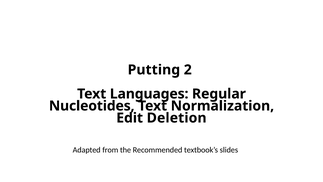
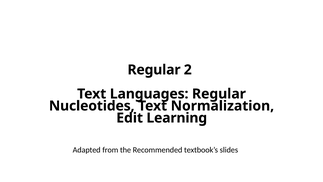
Putting: Putting -> Regular (154, 70)
Deletion: Deletion -> Learning (177, 118)
